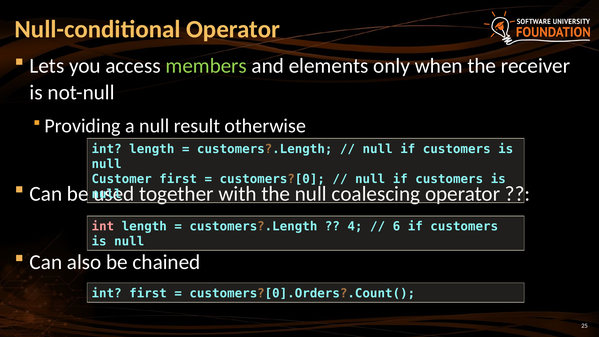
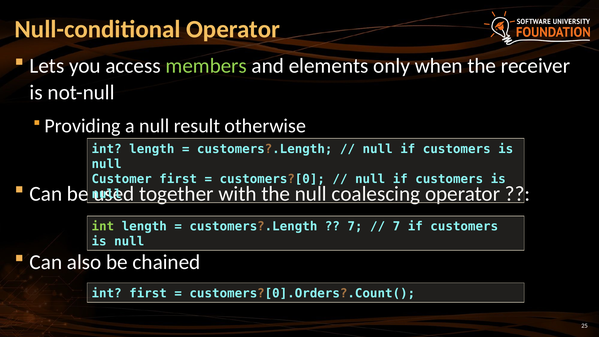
int colour: pink -> light green (103, 227)
4: 4 -> 7 (355, 227)
6: 6 -> 7 (396, 227)
